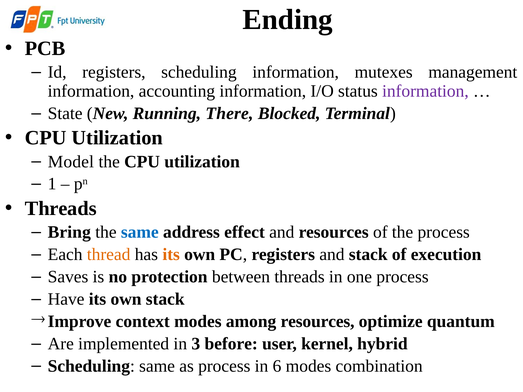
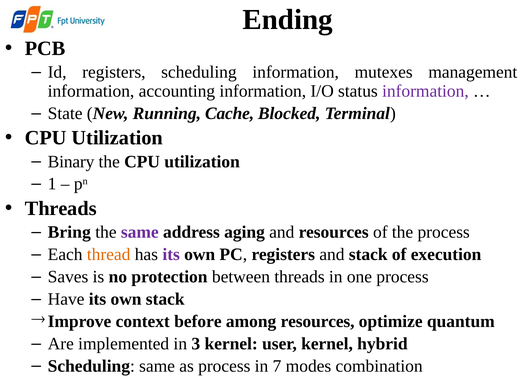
There: There -> Cache (230, 113)
Model: Model -> Binary (71, 162)
same colour: blue -> purple (140, 232)
effect: effect -> aging (245, 232)
its colour: orange -> purple (171, 255)
context modes: modes -> before (198, 322)
3 before: before -> kernel (231, 344)
6: 6 -> 7 (277, 366)
